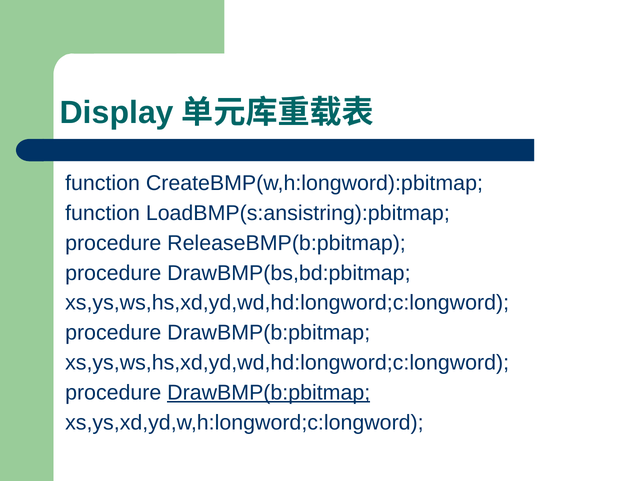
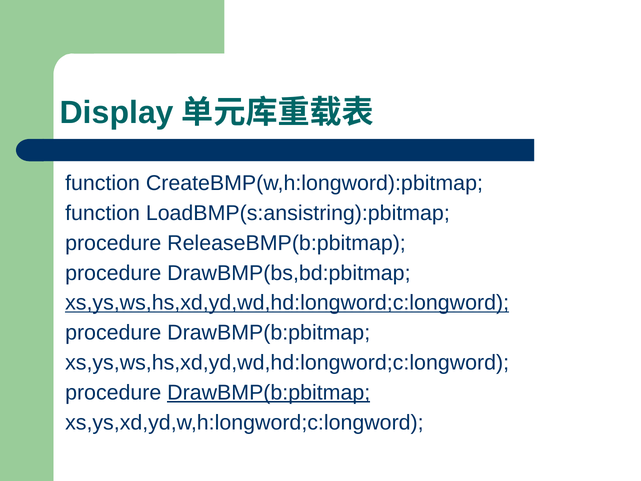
xs,ys,ws,hs,xd,yd,wd,hd:longword;c:longword underline: none -> present (287, 303)
